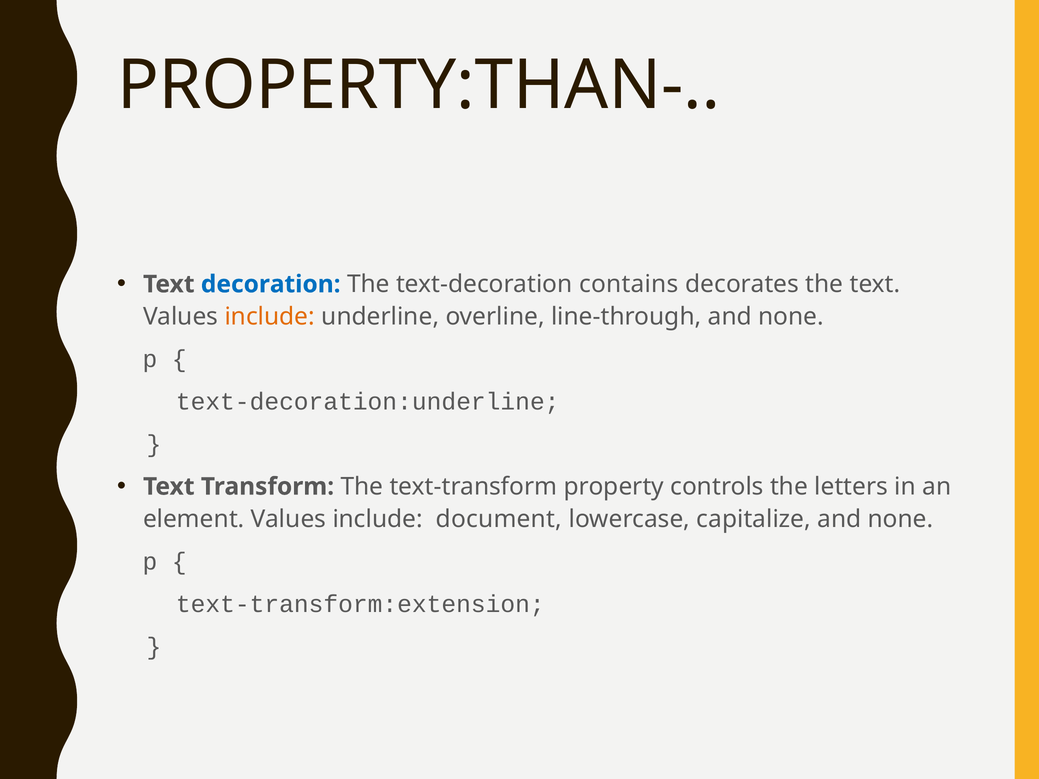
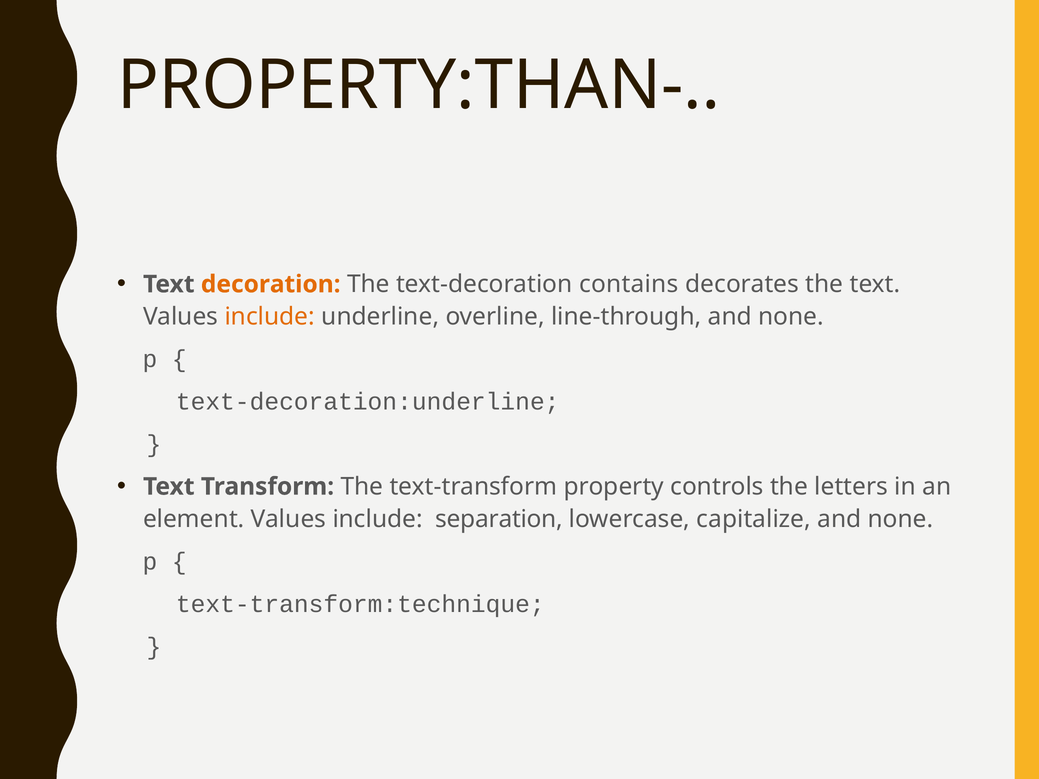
decoration colour: blue -> orange (271, 284)
document: document -> separation (499, 519)
text-transform:extension: text-transform:extension -> text-transform:technique (360, 604)
